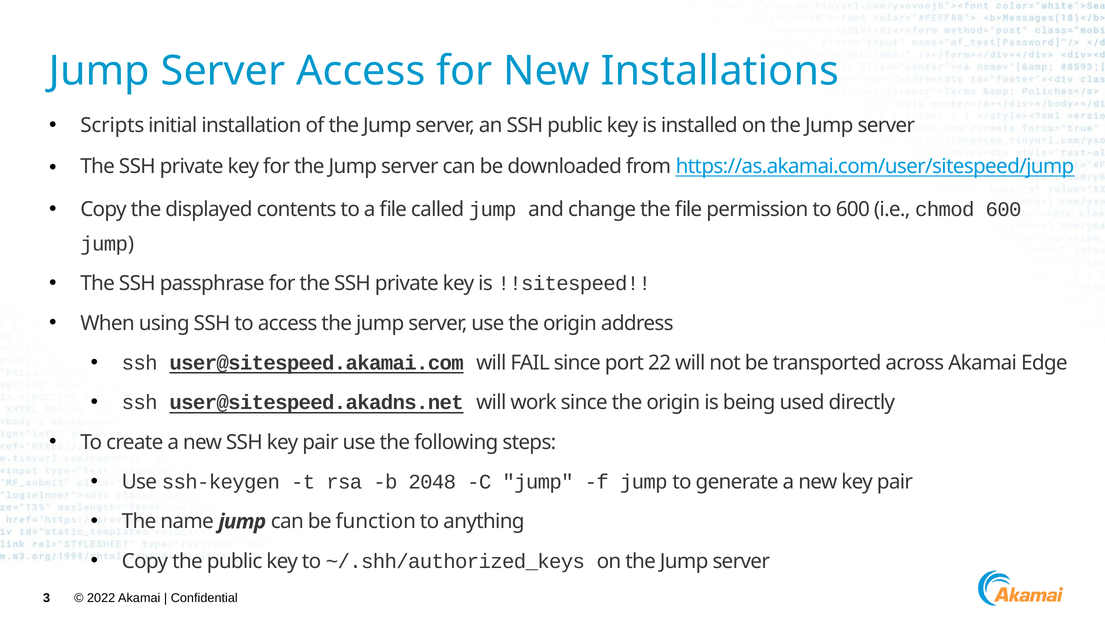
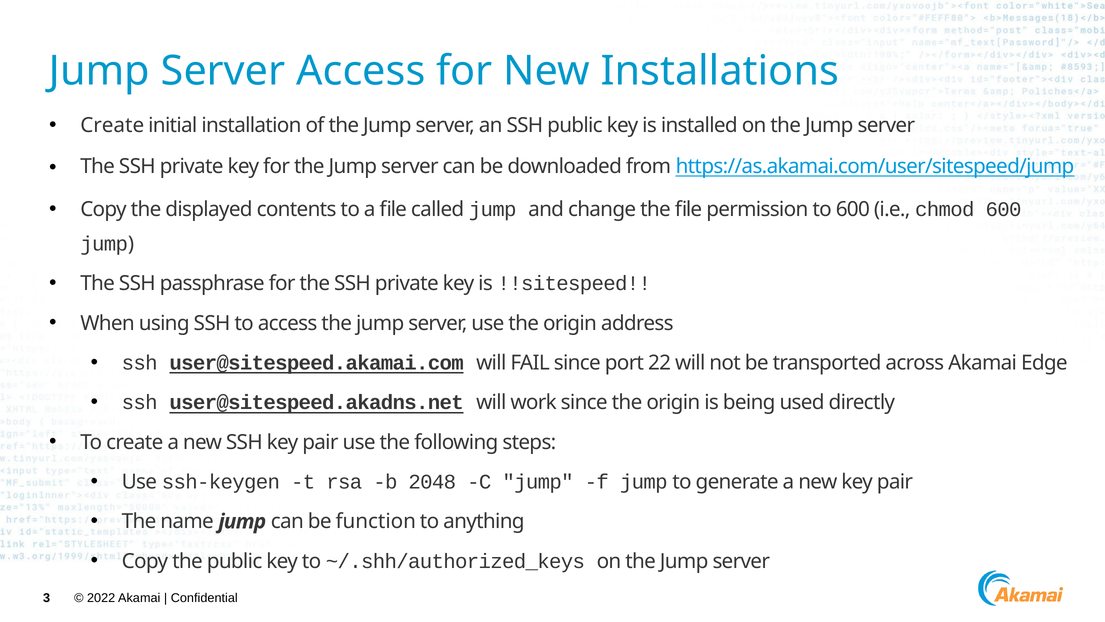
Scripts: Scripts -> Create (112, 126)
